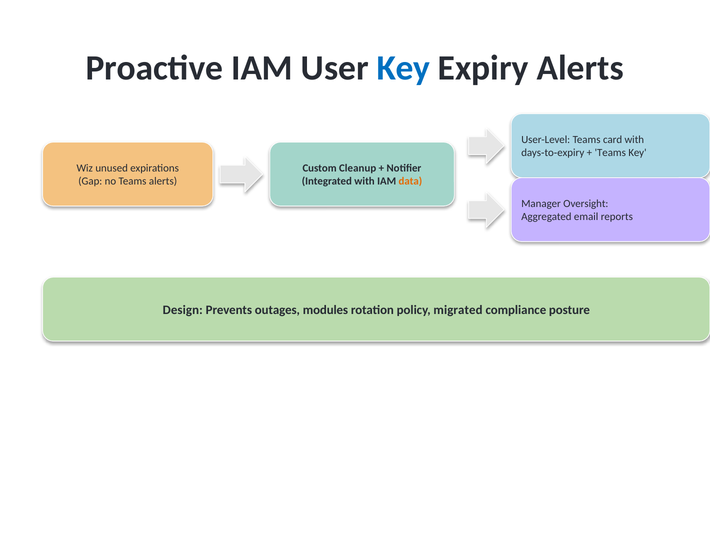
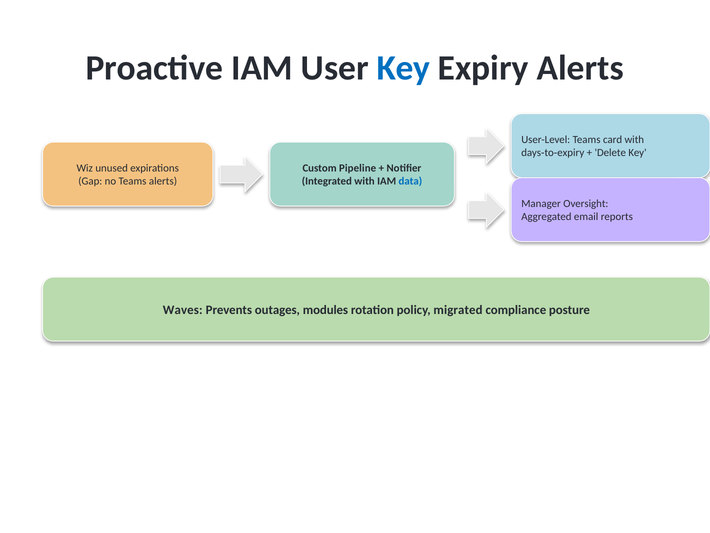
Teams: Teams -> Delete (610, 153)
Cleanup: Cleanup -> Pipeline (358, 168)
data colour: orange -> blue (410, 181)
Design: Design -> Waves (183, 310)
